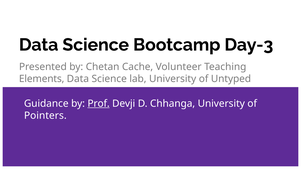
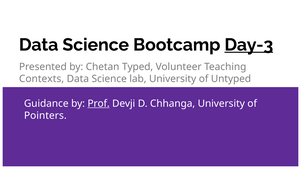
Day-3 underline: none -> present (249, 45)
Cache: Cache -> Typed (138, 67)
Elements: Elements -> Contexts (42, 79)
